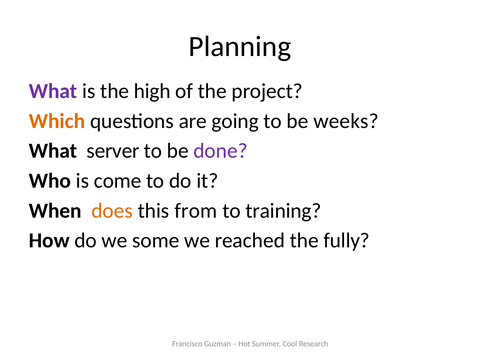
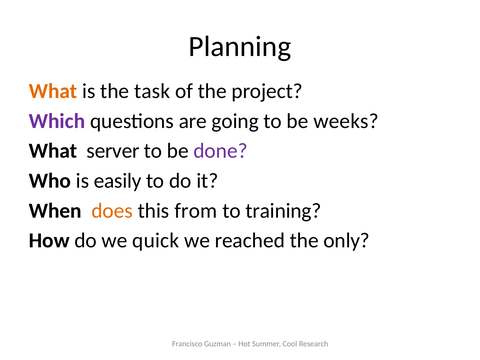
What colour: purple -> orange (53, 91)
high: high -> task (152, 91)
Which colour: orange -> purple (57, 121)
come: come -> easily (118, 181)
some: some -> quick (156, 241)
fully: fully -> only (347, 241)
